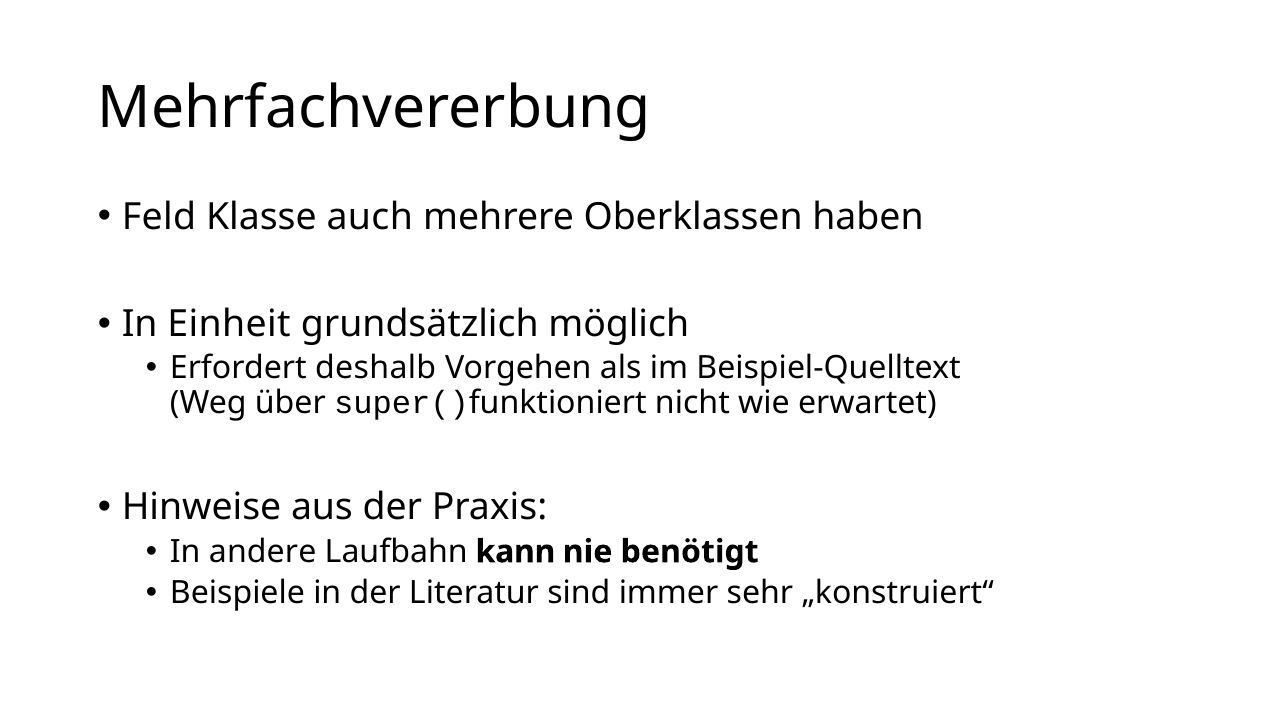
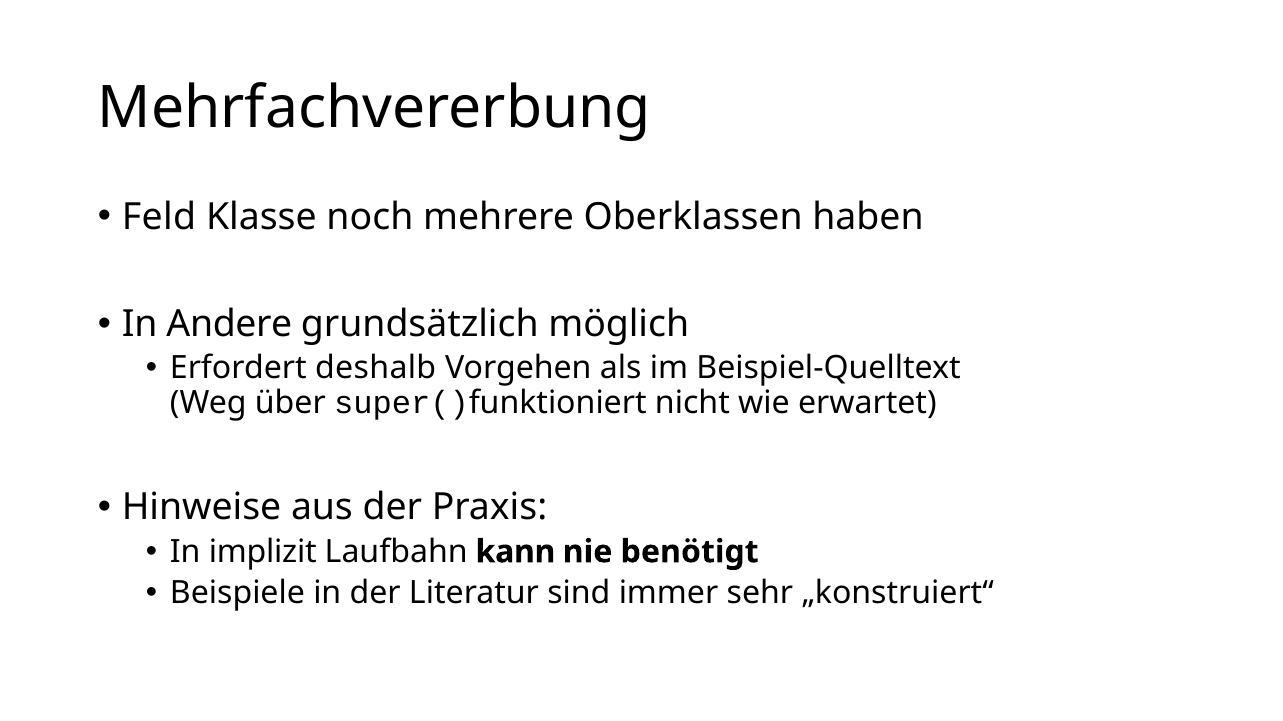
auch: auch -> noch (370, 217)
Einheit: Einheit -> Andere (229, 325)
andere: andere -> implizit (263, 552)
